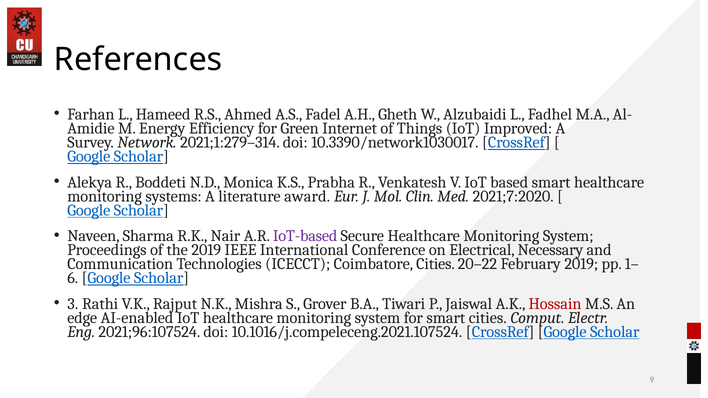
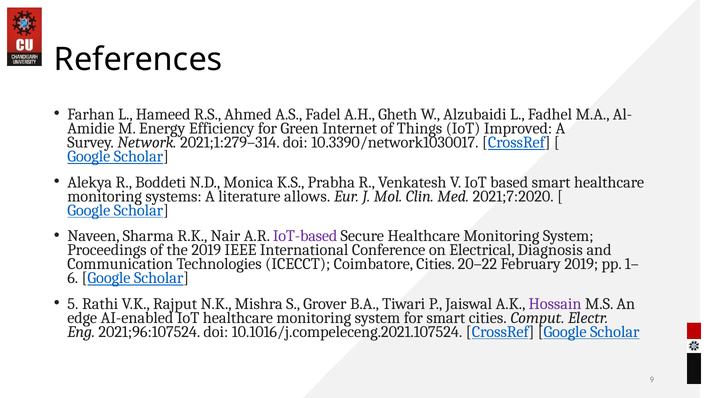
award: award -> allows (307, 196)
Necessary: Necessary -> Diagnosis (550, 250)
3: 3 -> 5 (73, 304)
Hossain colour: red -> purple (555, 304)
